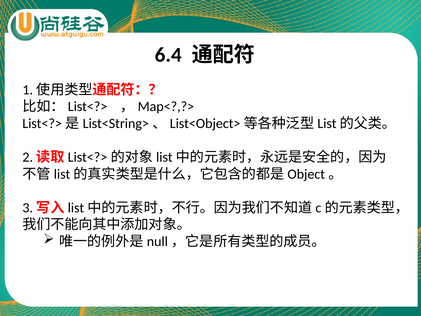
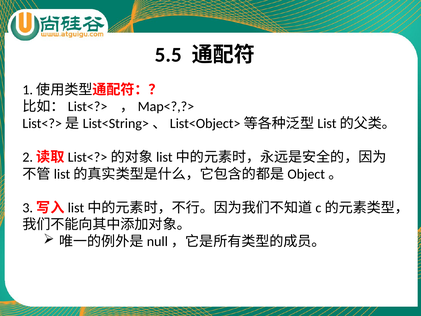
6.4: 6.4 -> 5.5 (168, 55)
